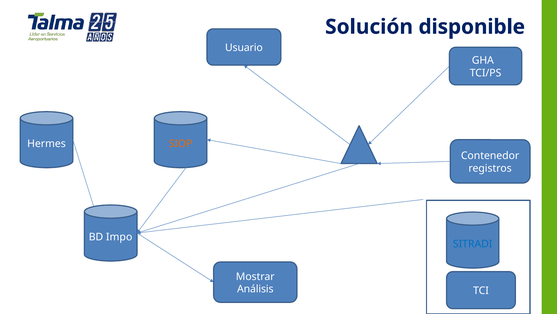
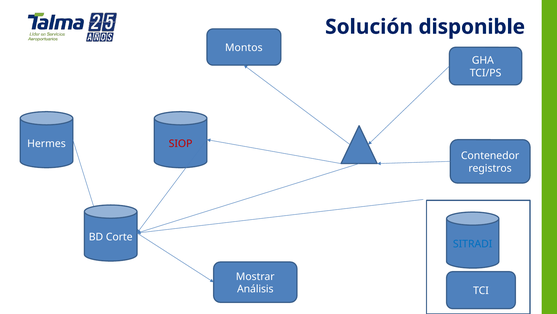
Usuario: Usuario -> Montos (244, 48)
SIOP colour: orange -> red (181, 143)
Impo: Impo -> Corte (119, 237)
